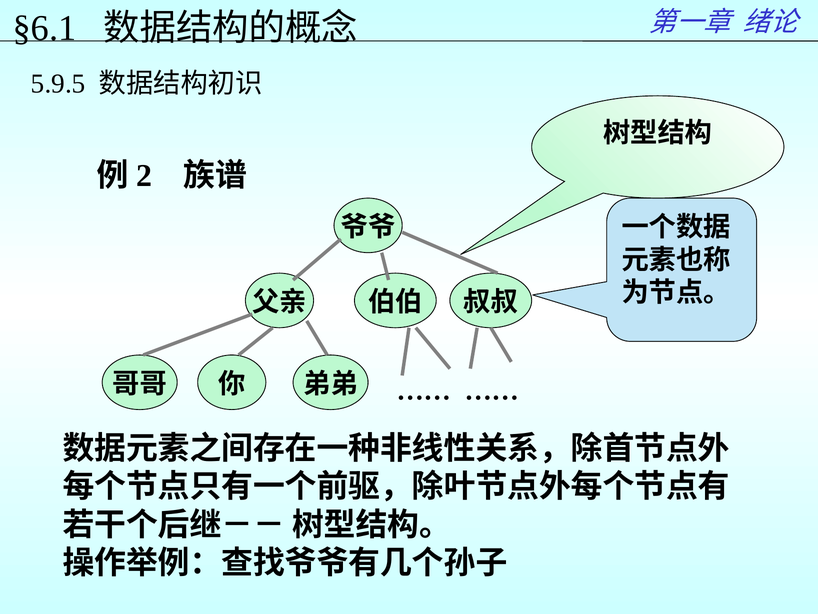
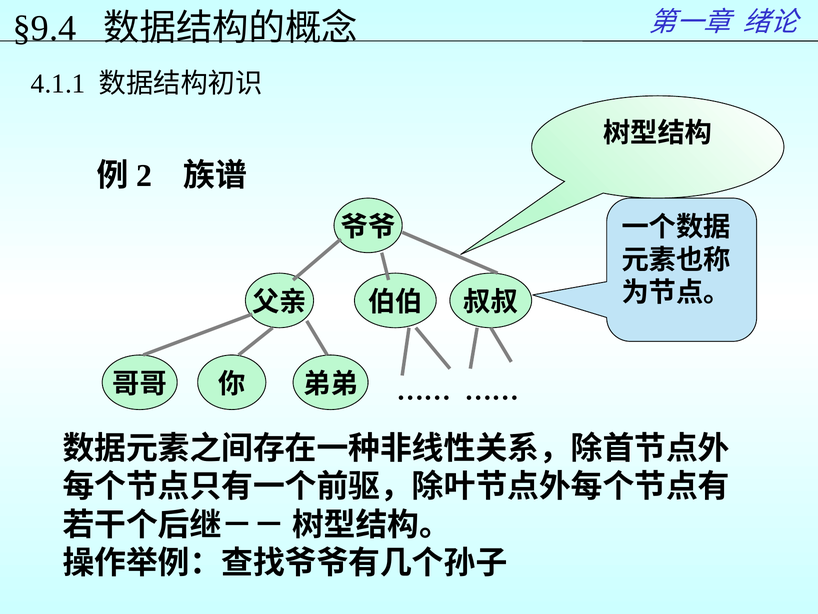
§6.1: §6.1 -> §9.4 (45, 28)
5.9.5: 5.9.5 -> 4.1.1 (58, 83)
